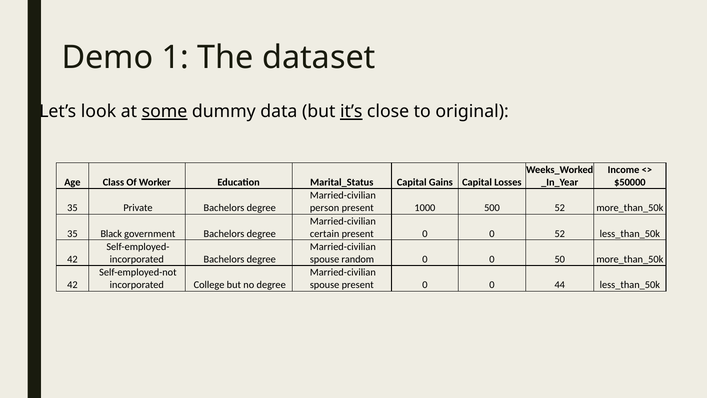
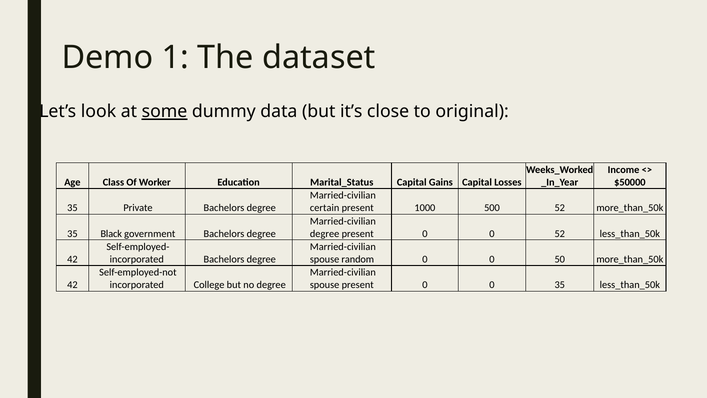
it’s underline: present -> none (351, 112)
person: person -> certain (325, 208)
certain: certain -> degree (325, 233)
0 44: 44 -> 35 (560, 285)
